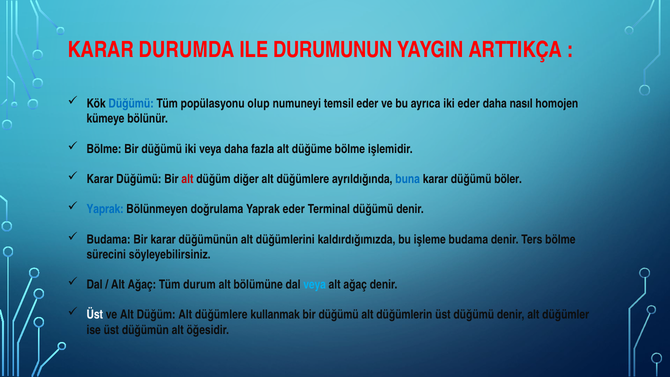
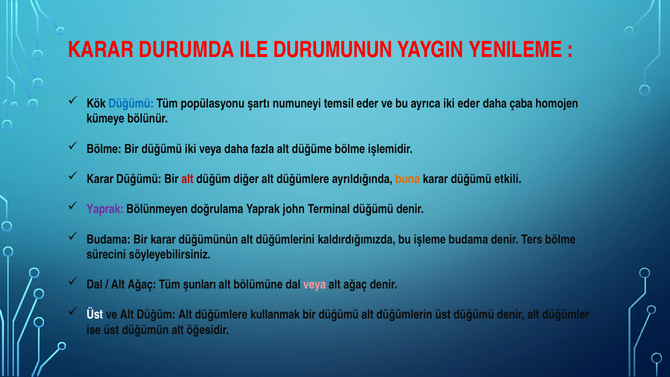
ARTTIKÇA: ARTTIKÇA -> YENILEME (515, 50)
olup: olup -> şartı (259, 104)
nasıl: nasıl -> çaba (521, 104)
buna colour: blue -> orange (408, 179)
böler: böler -> etkili (508, 179)
Yaprak colour: blue -> purple (105, 209)
Yaprak eder: eder -> john (294, 209)
durum: durum -> şunları (200, 285)
veya colour: light blue -> pink (315, 285)
